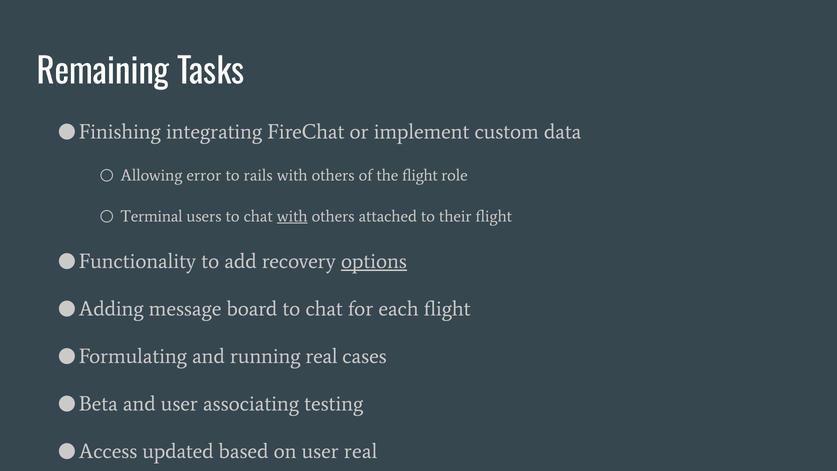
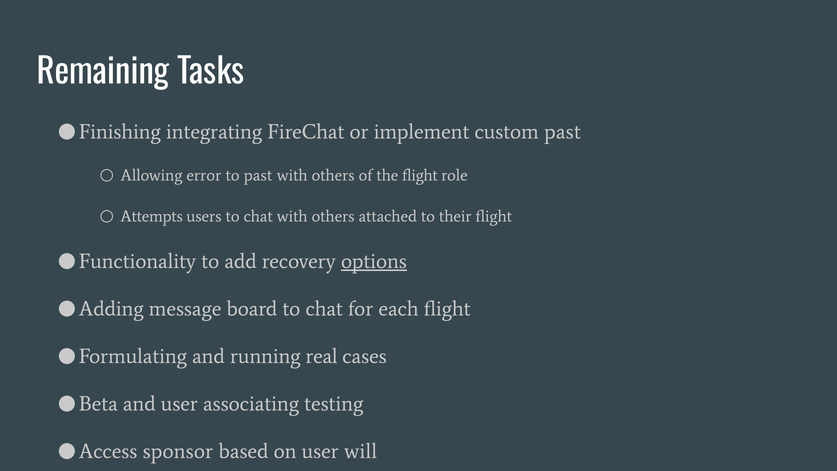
custom data: data -> past (563, 132)
to rails: rails -> past (258, 175)
Terminal: Terminal -> Attempts (152, 216)
with underline: present -> none (292, 216)
updated: updated -> sponsor (178, 451)
user real: real -> will (361, 451)
